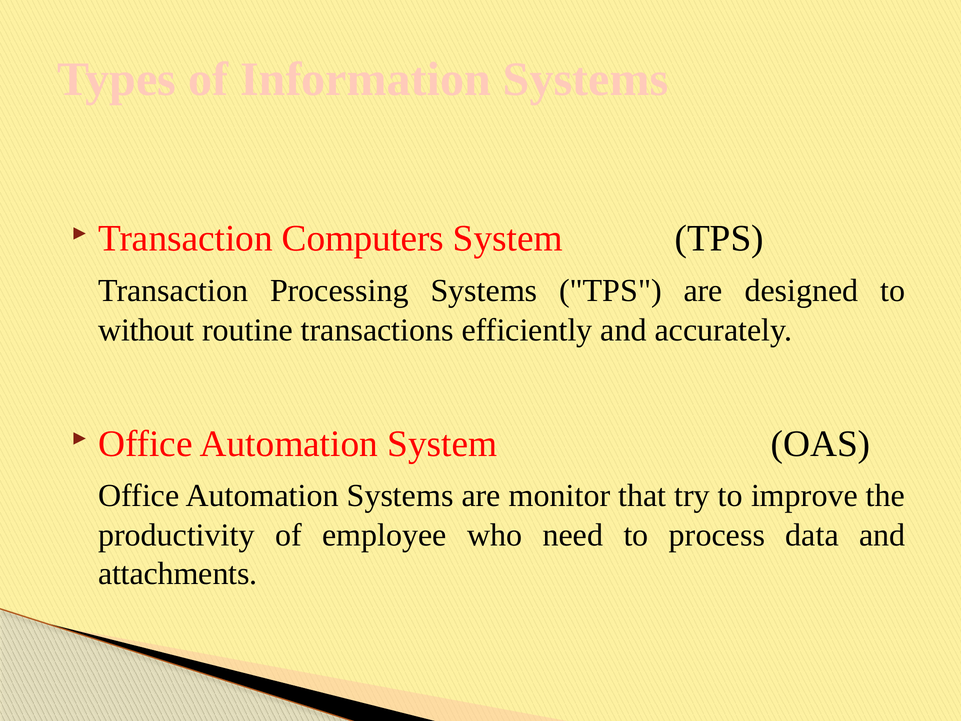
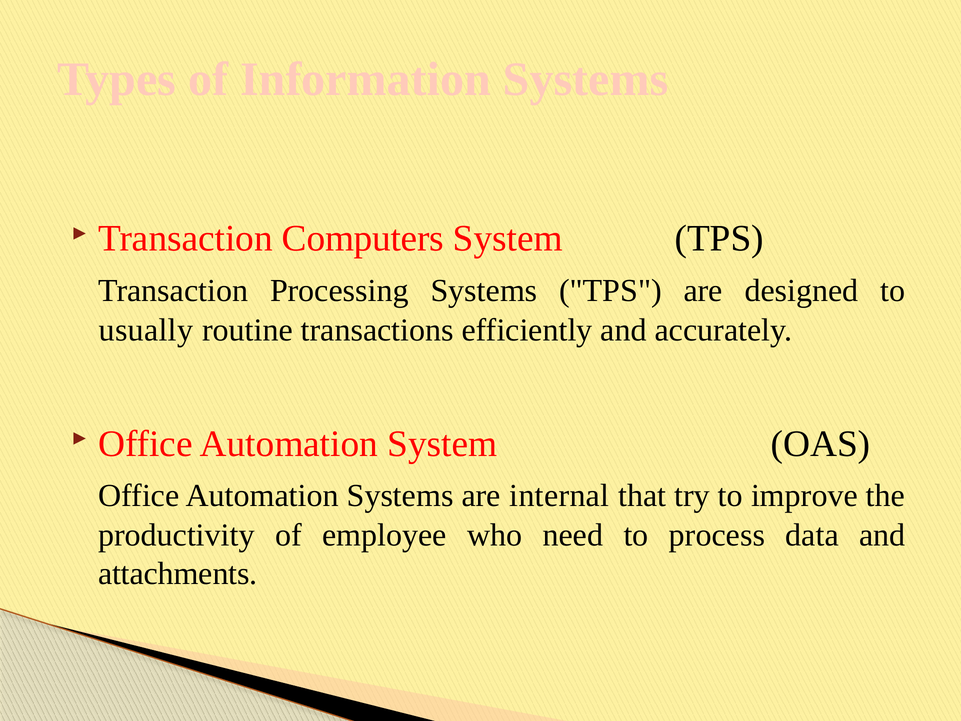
without: without -> usually (146, 330)
monitor: monitor -> internal (559, 496)
